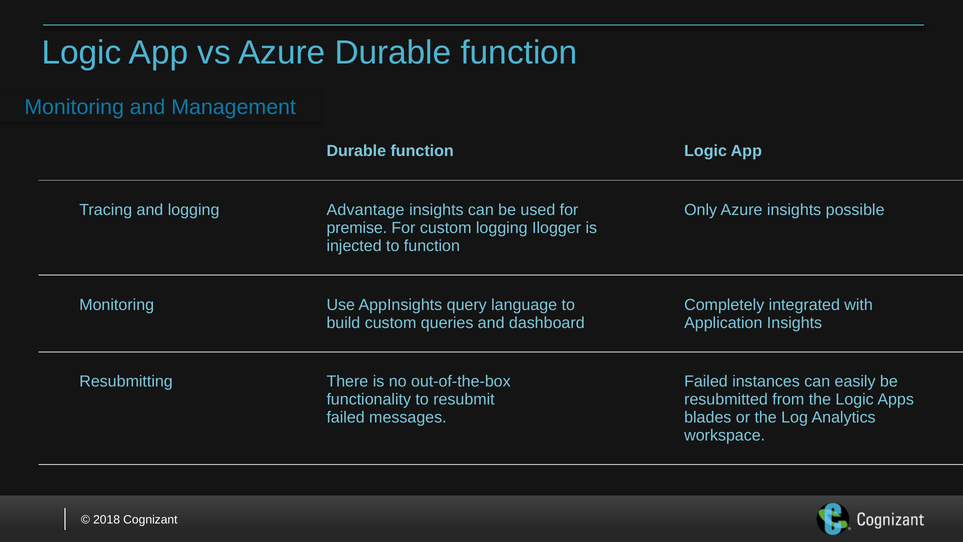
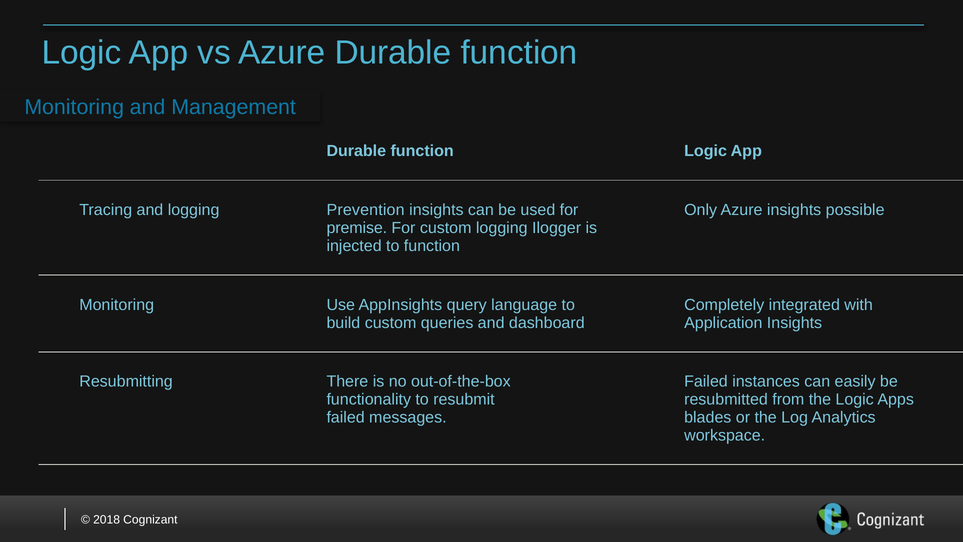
Advantage: Advantage -> Prevention (366, 210)
